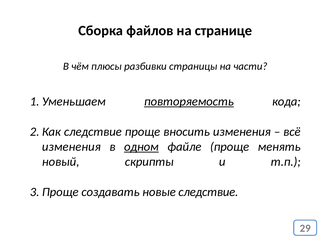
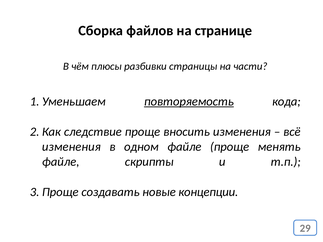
одном underline: present -> none (141, 147)
новый: новый -> файле (61, 162)
новые следствие: следствие -> концепции (208, 192)
